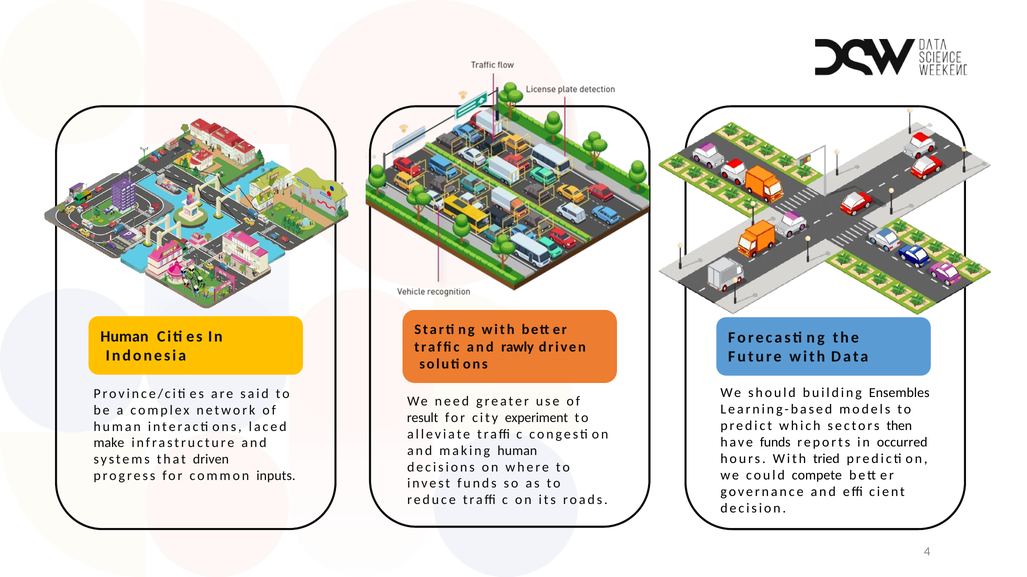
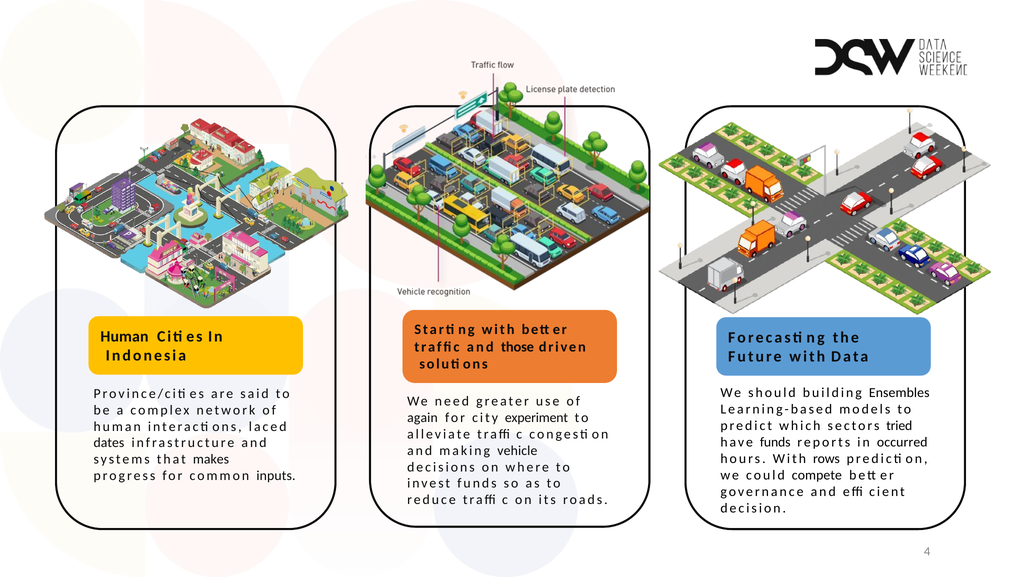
rawly: rawly -> those (518, 347)
result: result -> again (422, 418)
then: then -> tried (899, 426)
make: make -> dates (109, 443)
making human: human -> vehicle (517, 451)
tried: tried -> rows (826, 459)
that driven: driven -> makes (211, 460)
